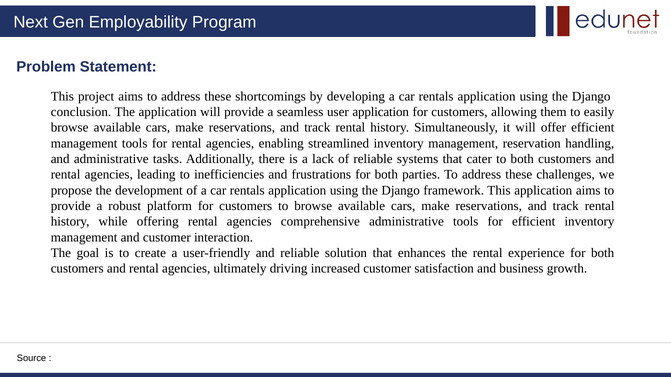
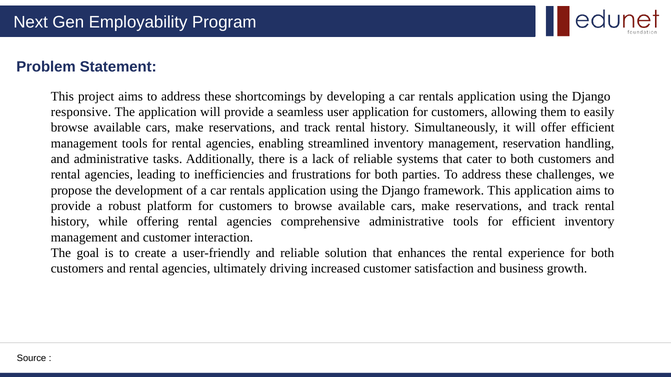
conclusion: conclusion -> responsive (81, 112)
